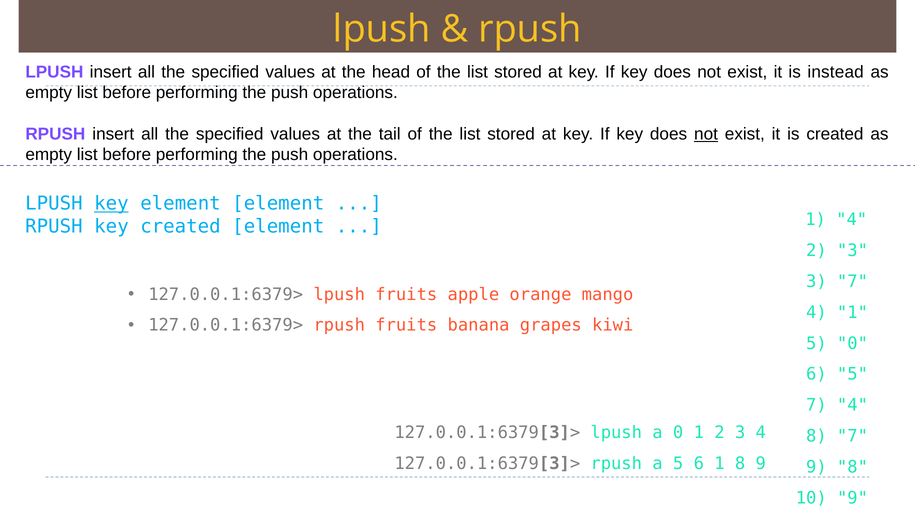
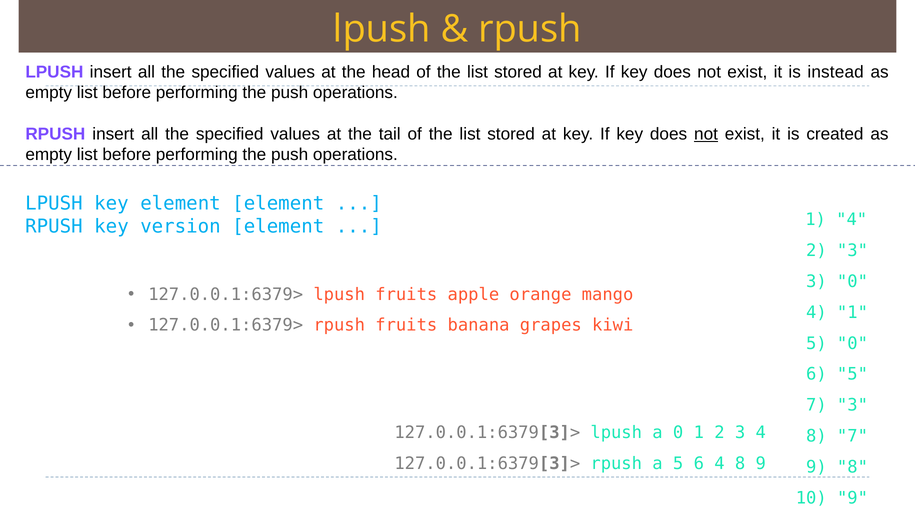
key underline: present -> none (111, 203)
key created: created -> version (180, 226)
3 7: 7 -> 0 (852, 281)
4: 4 -> 3 (852, 405)
6 1: 1 -> 4 (719, 463)
